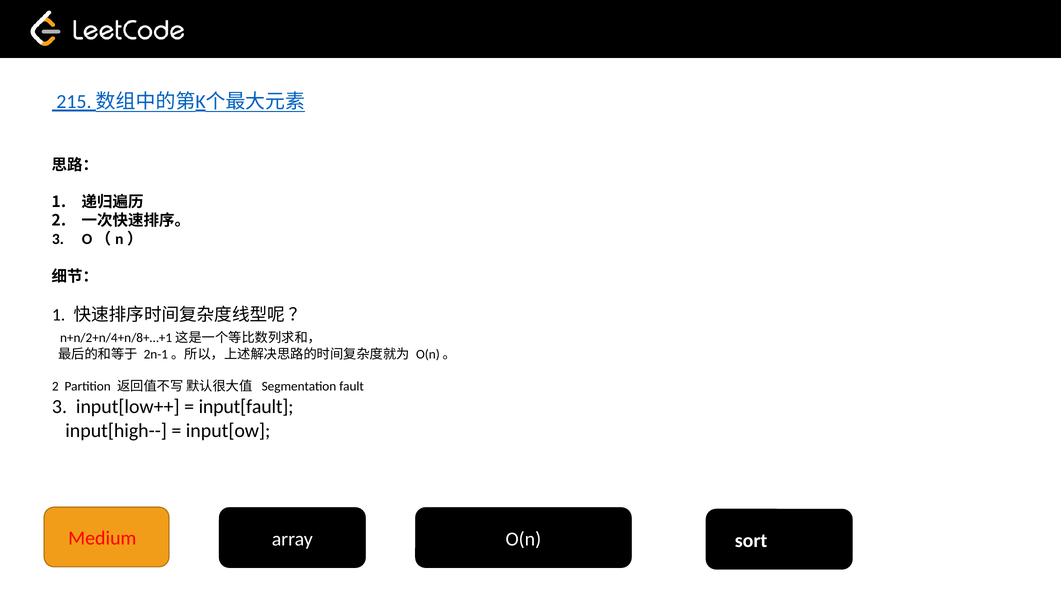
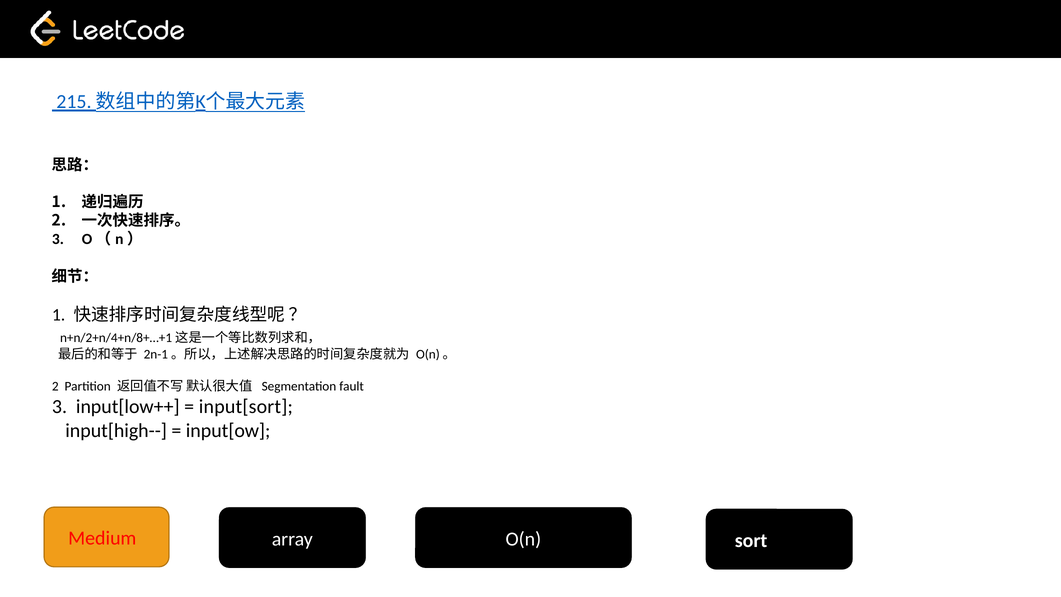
input[fault: input[fault -> input[sort (246, 407)
